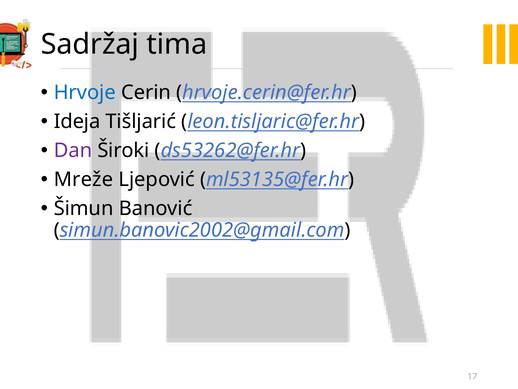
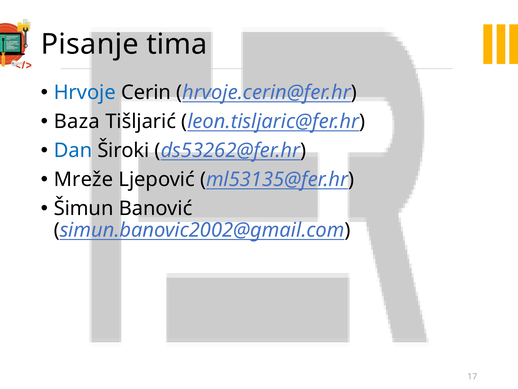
Sadržaj: Sadržaj -> Pisanje (90, 44)
Ideja: Ideja -> Baza (77, 121)
Dan colour: purple -> blue (73, 150)
